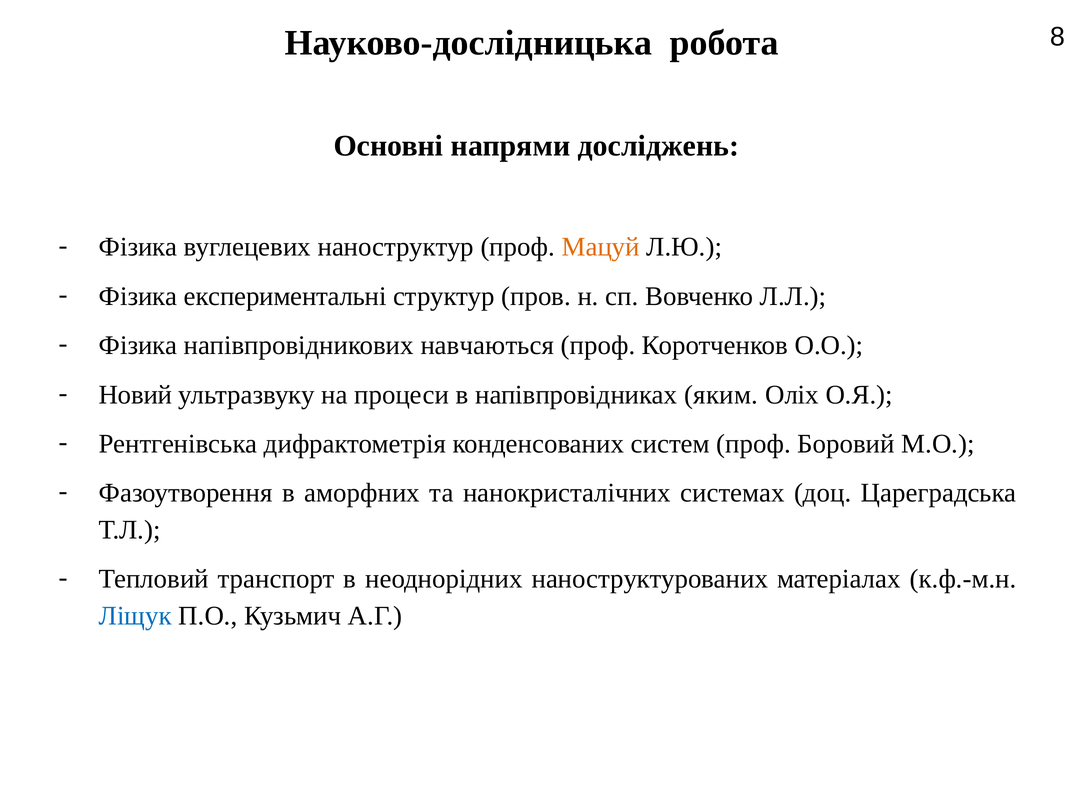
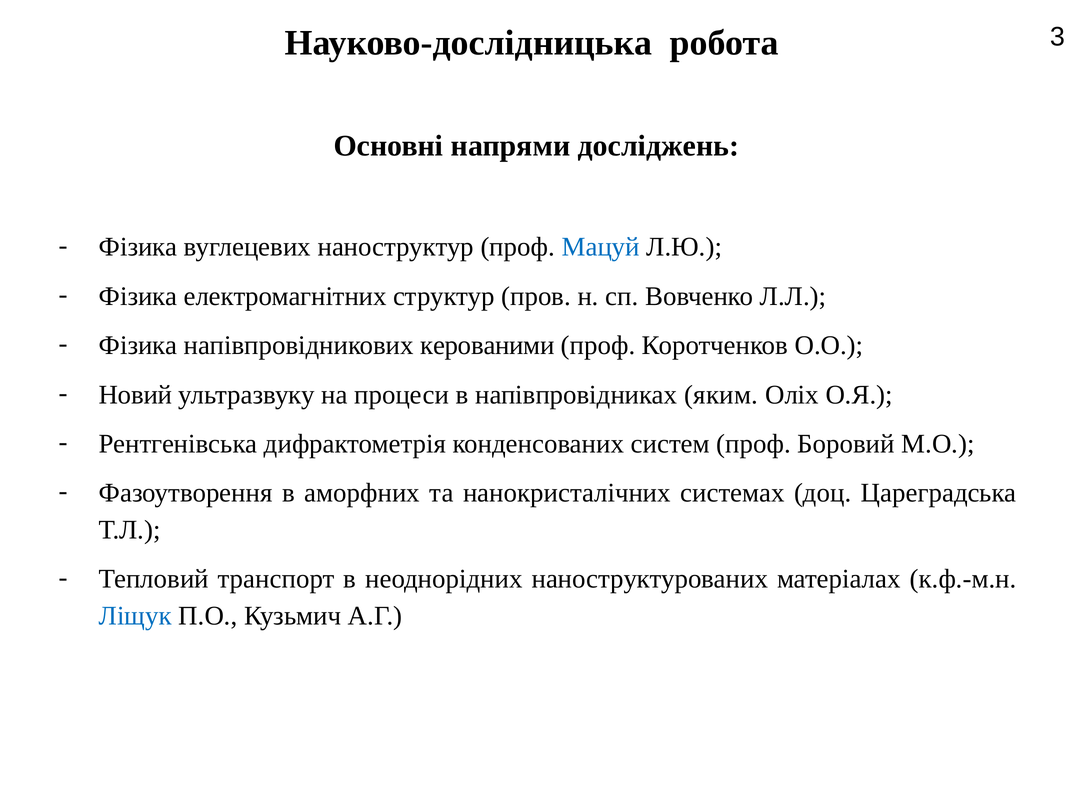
8: 8 -> 3 (1057, 37)
Мацуй colour: orange -> blue (601, 247)
експериментальні: експериментальні -> електромагнітних (285, 296)
навчаються: навчаються -> керованими (487, 345)
